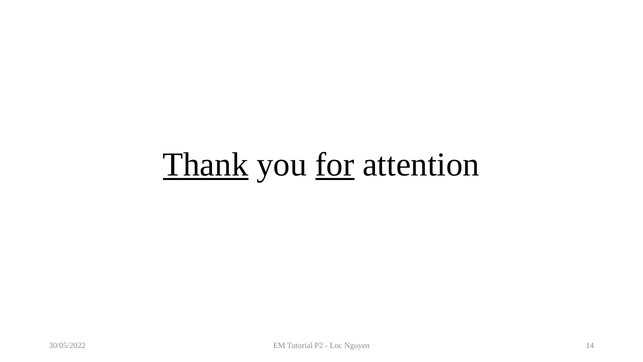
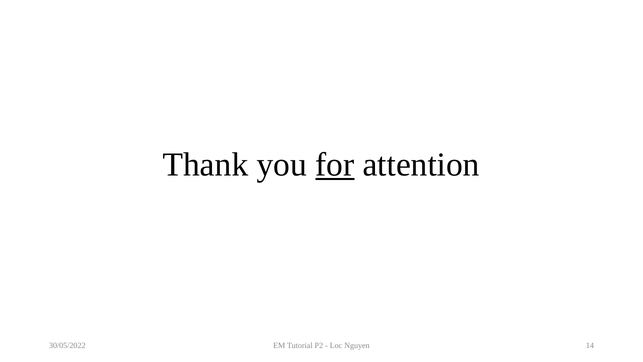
Thank underline: present -> none (206, 165)
